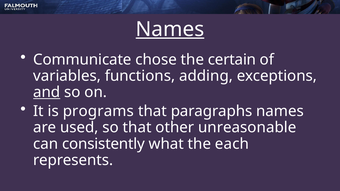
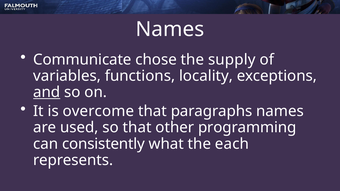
Names underline: present -> none (170, 29)
certain: certain -> supply (232, 60)
adding: adding -> locality (206, 76)
programs: programs -> overcome (98, 111)
unreasonable: unreasonable -> programming (247, 128)
